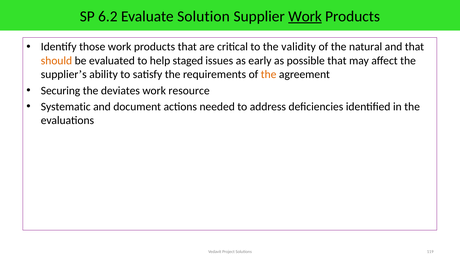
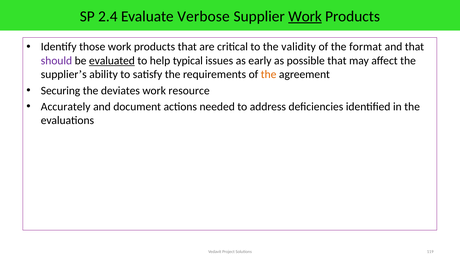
6.2: 6.2 -> 2.4 (108, 16)
Solution: Solution -> Verbose (203, 16)
natural: natural -> format (366, 47)
should colour: orange -> purple (56, 61)
evaluated underline: none -> present (112, 61)
staged: staged -> typical (188, 61)
Systematic: Systematic -> Accurately (66, 107)
